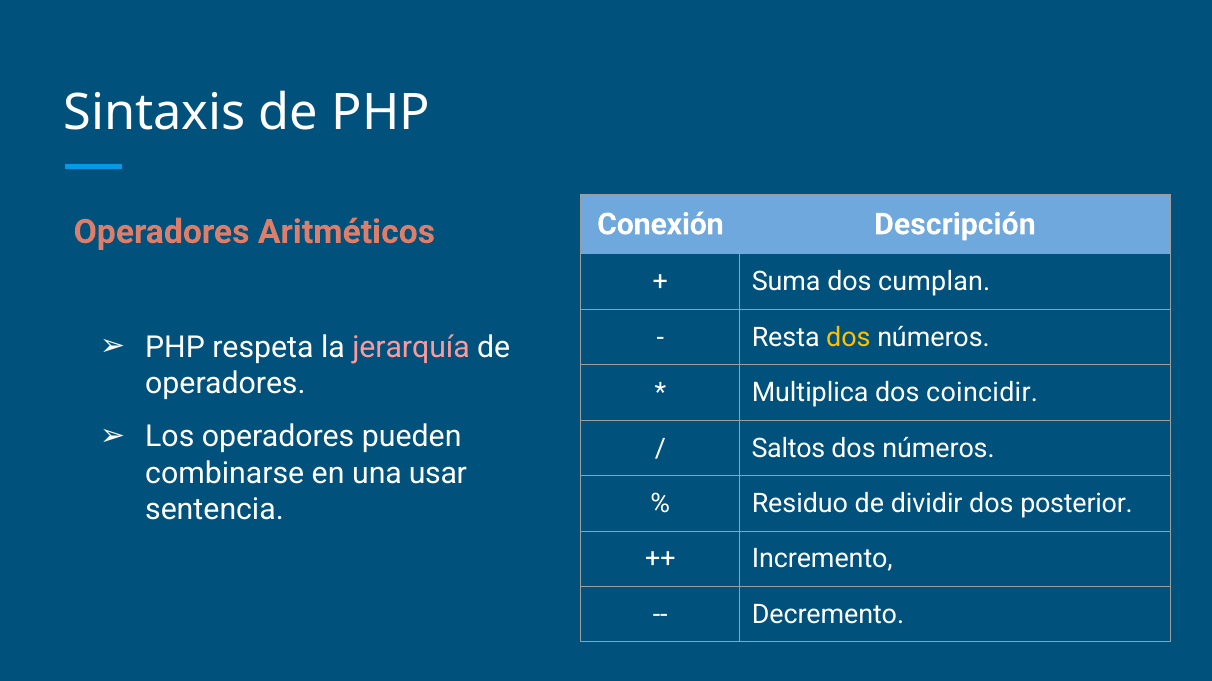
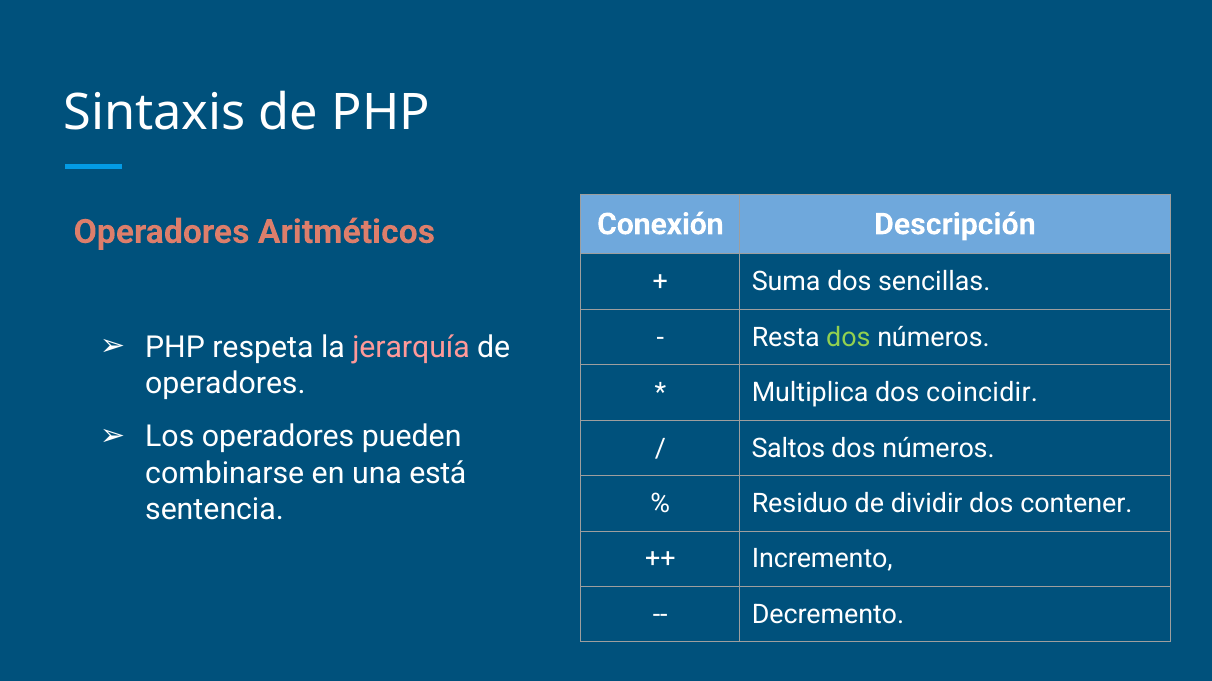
cumplan: cumplan -> sencillas (934, 282)
dos colour: yellow -> light green (848, 338)
usar: usar -> está (438, 474)
posterior: posterior -> contener (1076, 504)
